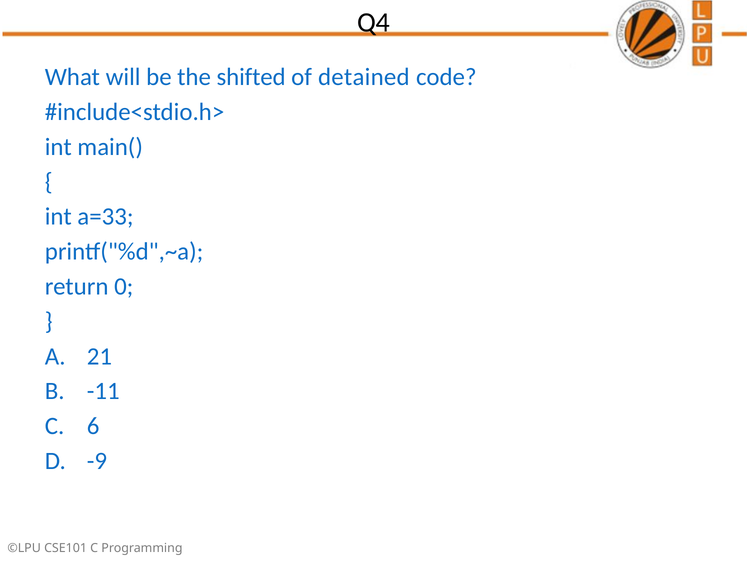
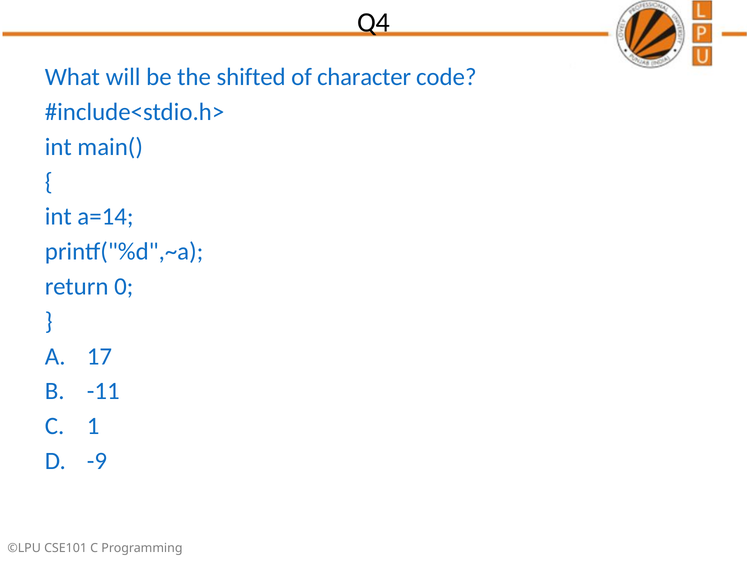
detained: detained -> character (364, 77)
a=33: a=33 -> a=14 (105, 216)
21: 21 -> 17 (99, 356)
6: 6 -> 1 (93, 426)
